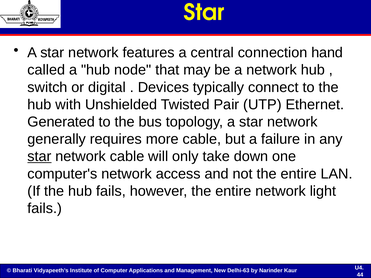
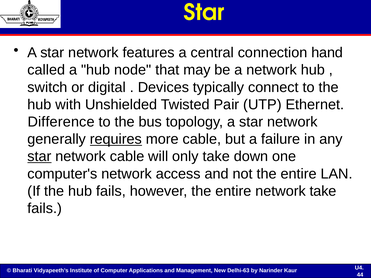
Generated: Generated -> Difference (61, 122)
requires underline: none -> present (116, 139)
network light: light -> take (323, 191)
